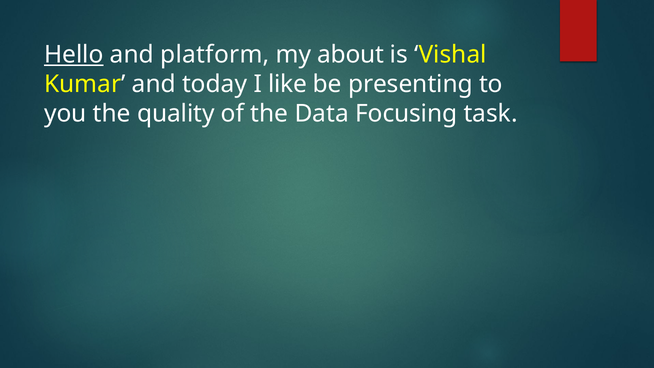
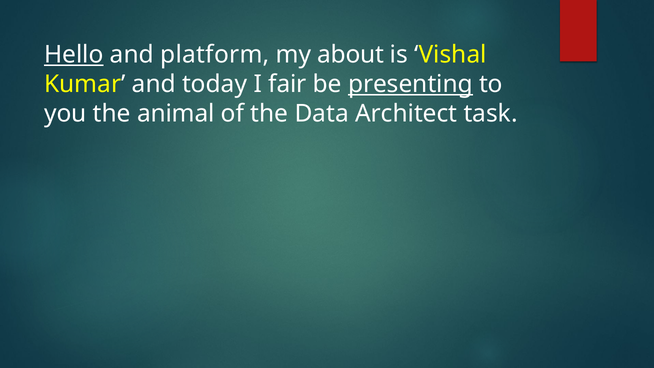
like: like -> fair (287, 84)
presenting underline: none -> present (410, 84)
quality: quality -> animal (176, 114)
Focusing: Focusing -> Architect (406, 114)
